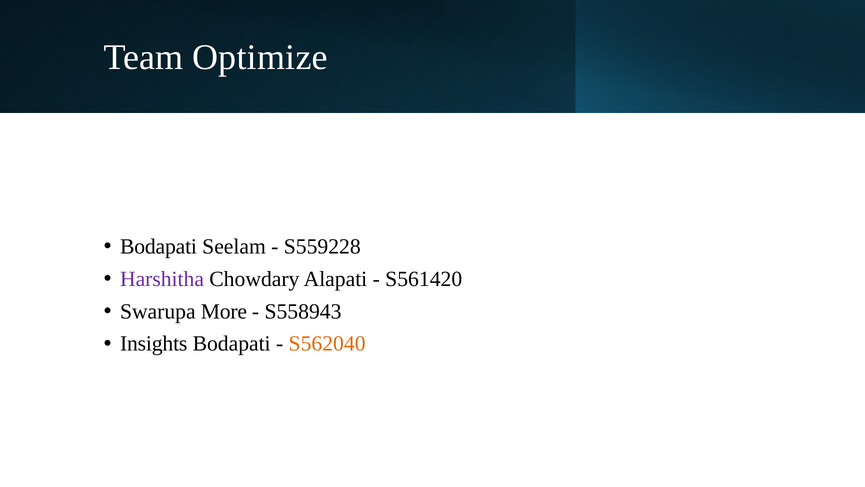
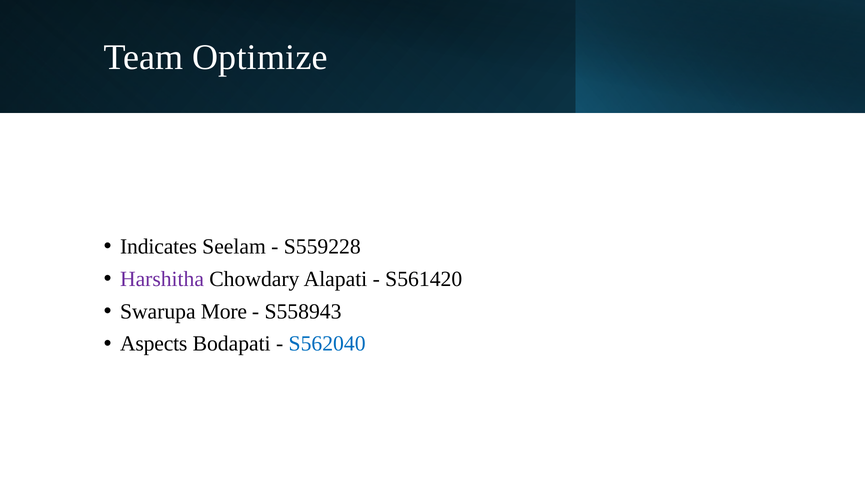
Bodapati: Bodapati -> Indicates (158, 246)
Insights: Insights -> Aspects (154, 344)
S562040 colour: orange -> blue (327, 344)
